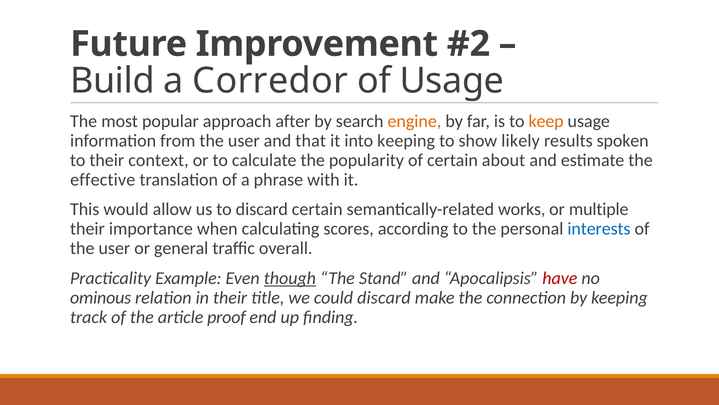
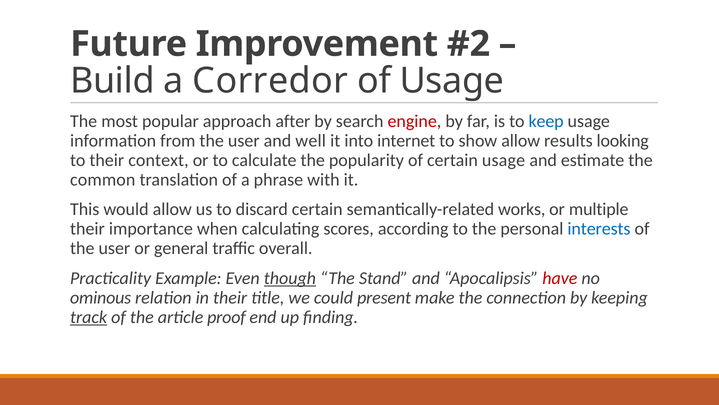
engine colour: orange -> red (414, 121)
keep colour: orange -> blue (546, 121)
that: that -> well (311, 141)
into keeping: keeping -> internet (406, 141)
show likely: likely -> allow (521, 141)
spoken: spoken -> looking (623, 141)
certain about: about -> usage (504, 160)
effective: effective -> common (103, 179)
could discard: discard -> present (384, 297)
track underline: none -> present (89, 317)
